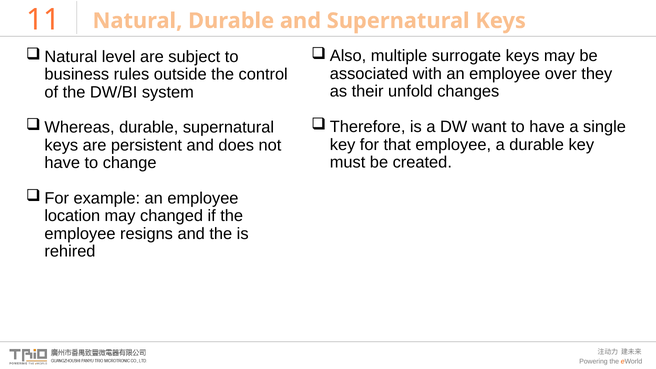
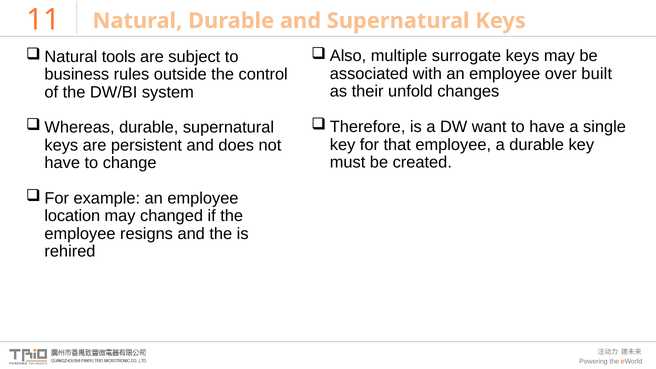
level: level -> tools (119, 57)
they: they -> built (597, 74)
